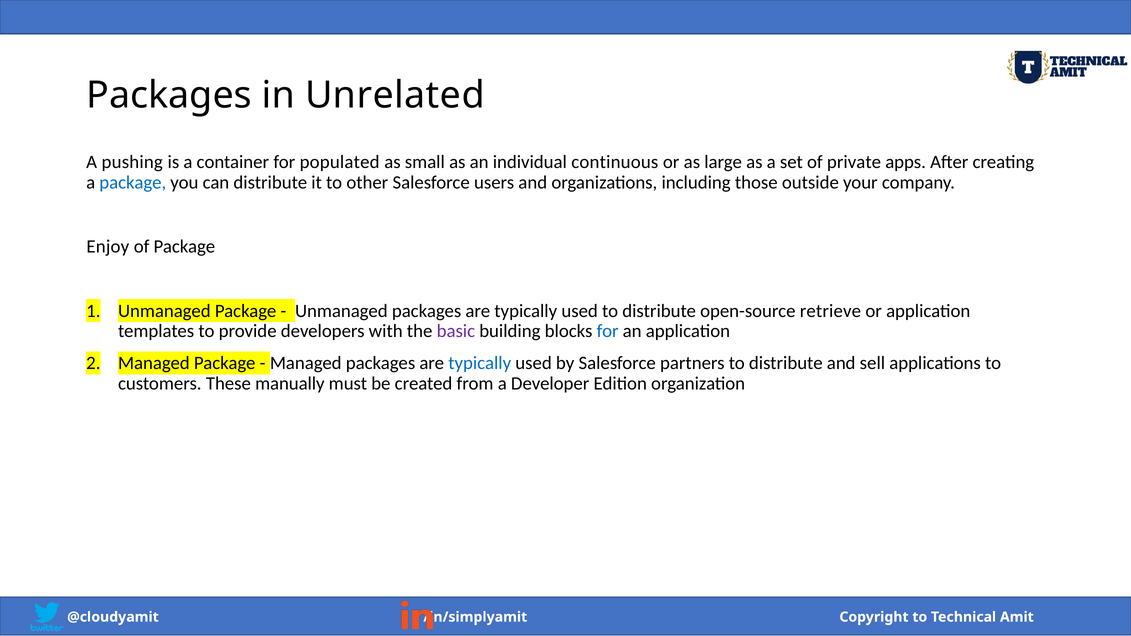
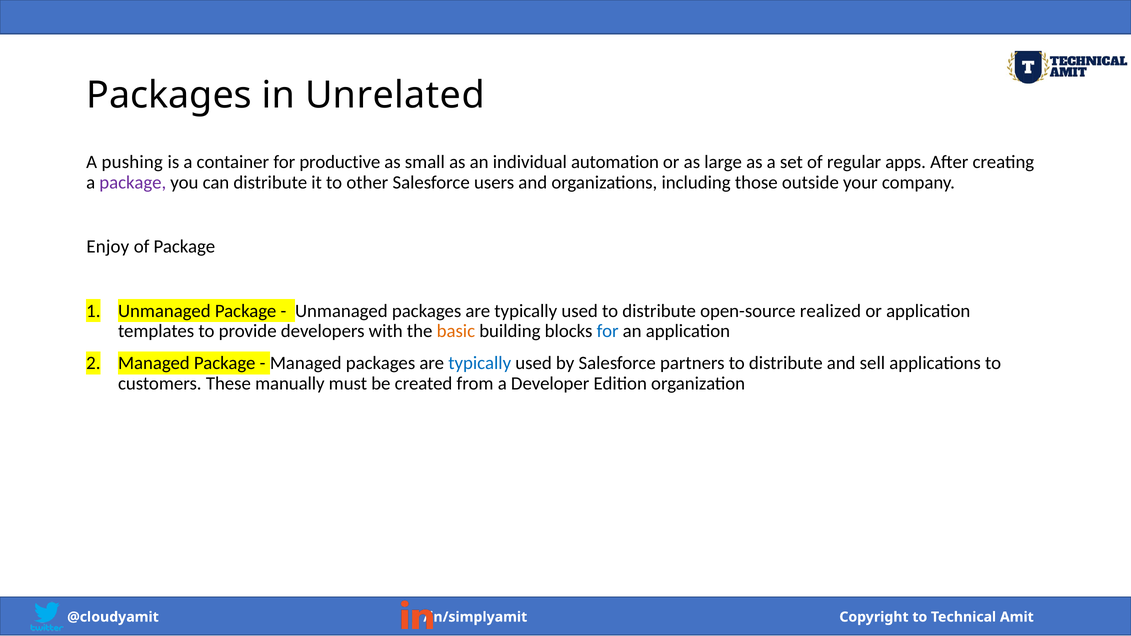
populated: populated -> productive (340, 162)
continuous: continuous -> automation (615, 162)
private: private -> regular (854, 162)
package colour: blue -> purple (133, 183)
retrieve: retrieve -> realized (830, 311)
basic colour: purple -> orange (456, 331)
